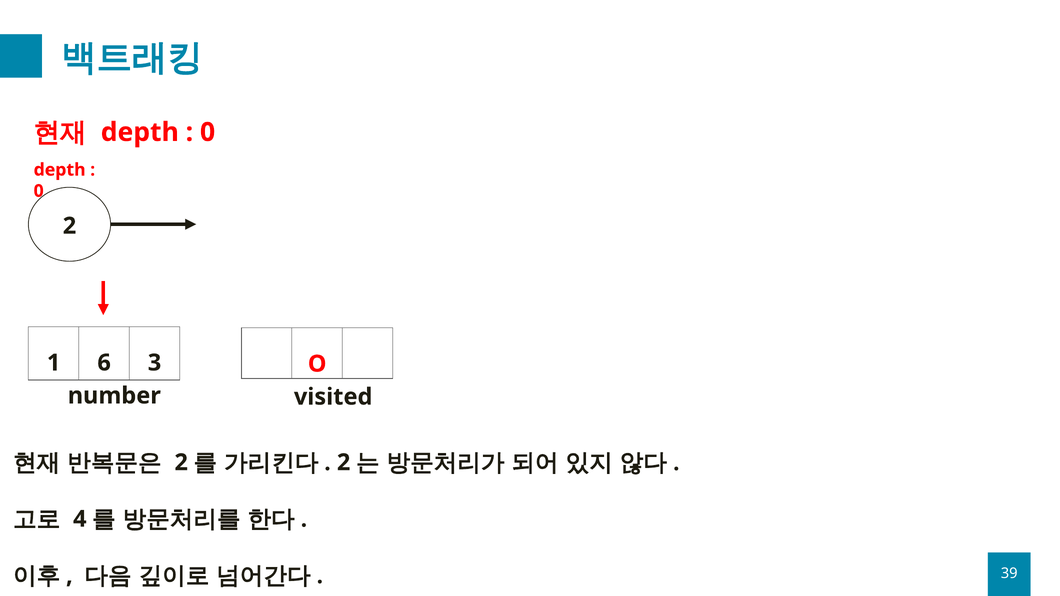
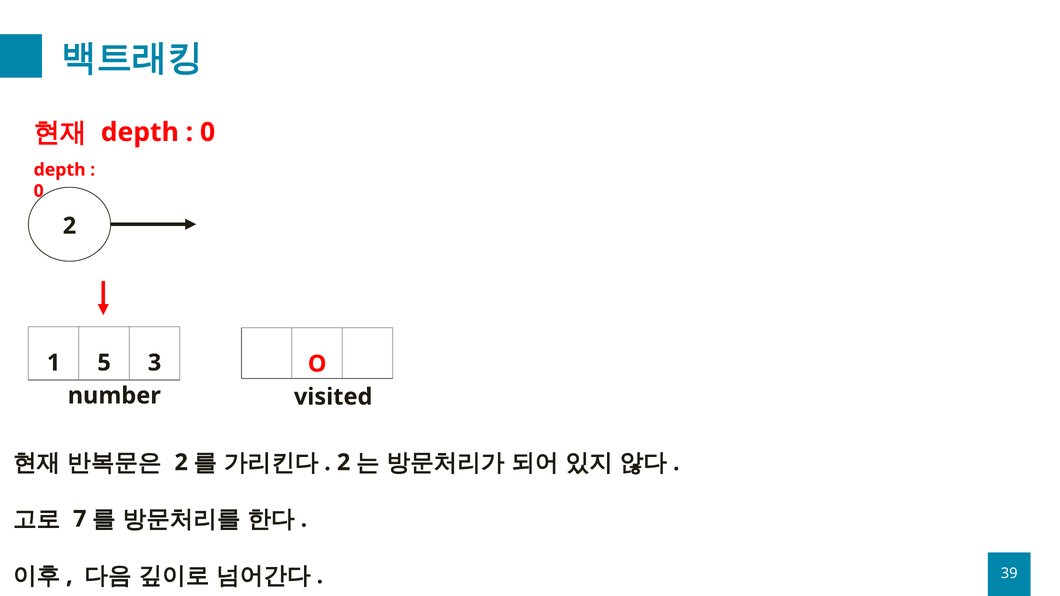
6: 6 -> 5 (104, 363)
4: 4 -> 7 (80, 519)
